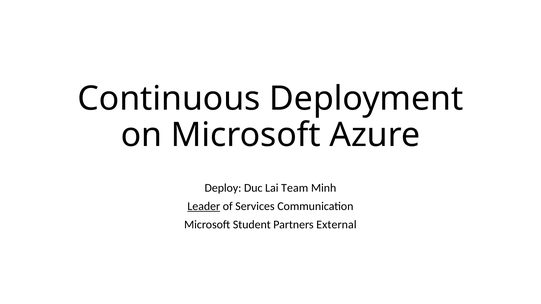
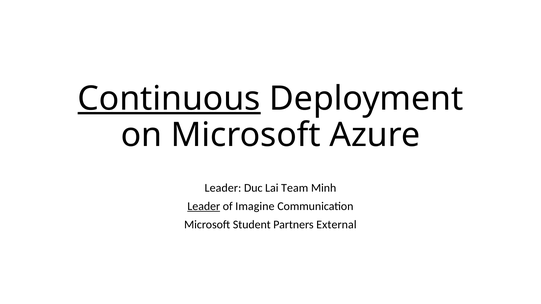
Continuous underline: none -> present (169, 99)
Deploy: Deploy -> Leader (223, 188)
Services: Services -> Imagine (255, 206)
